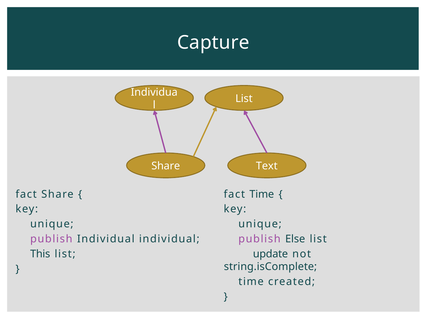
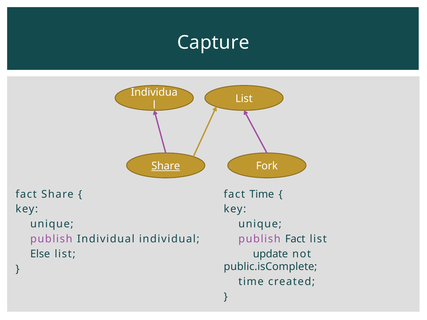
Share underline: none -> present (166, 166)
Text: Text -> Fork (267, 166)
publish Else: Else -> Fact (295, 239)
This: This -> Else (40, 254)
string.isComplete: string.isComplete -> public.isComplete (270, 267)
